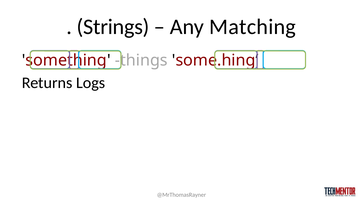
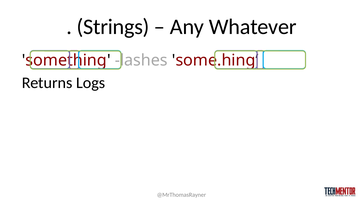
Matching: Matching -> Whatever (253, 27)
things: things -> lashes (141, 60)
